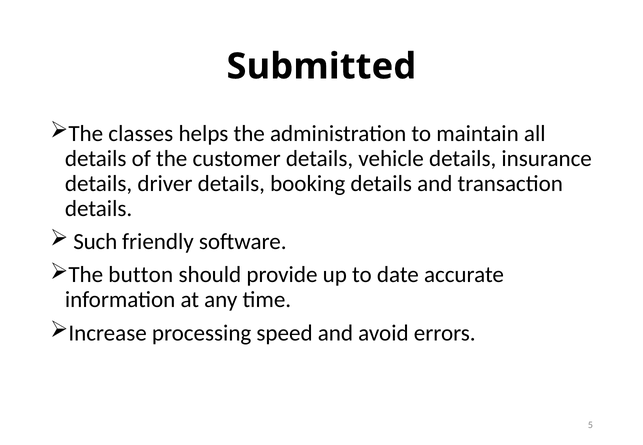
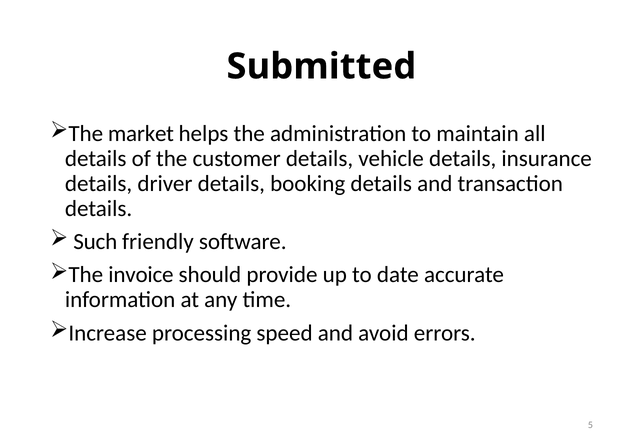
classes: classes -> market (141, 134)
button: button -> invoice (141, 275)
